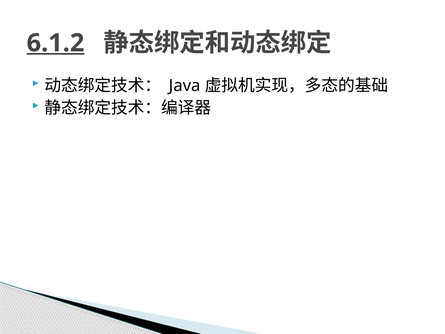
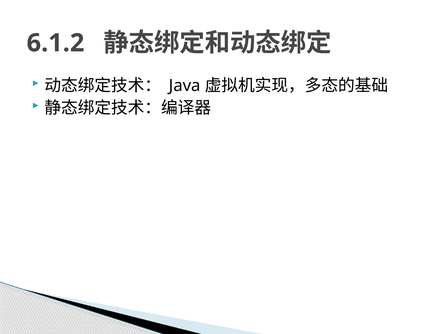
6.1.2 underline: present -> none (55, 43)
